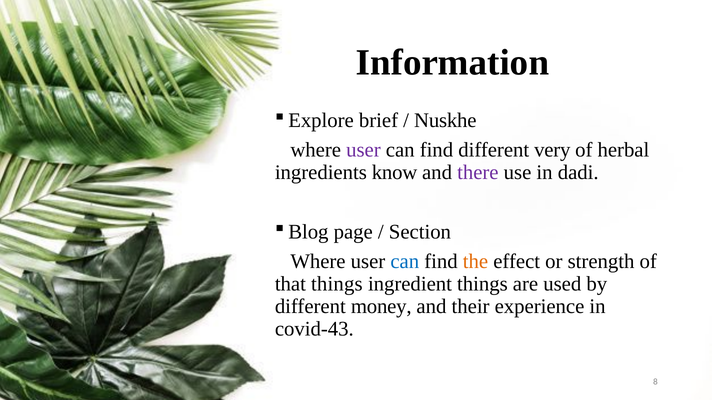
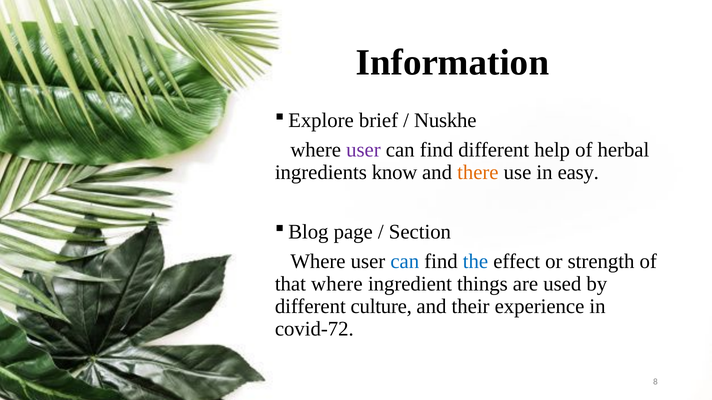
very: very -> help (552, 150)
there colour: purple -> orange (478, 173)
dadi: dadi -> easy (578, 173)
the colour: orange -> blue (475, 262)
that things: things -> where (337, 284)
money: money -> culture (381, 307)
covid-43: covid-43 -> covid-72 (314, 329)
